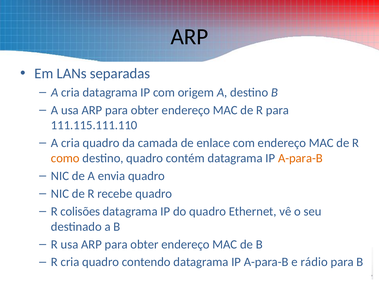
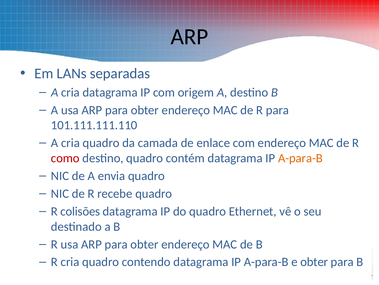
111.115.111.110: 111.115.111.110 -> 101.111.111.110 (94, 125)
como colour: orange -> red (65, 158)
e rádio: rádio -> obter (314, 261)
